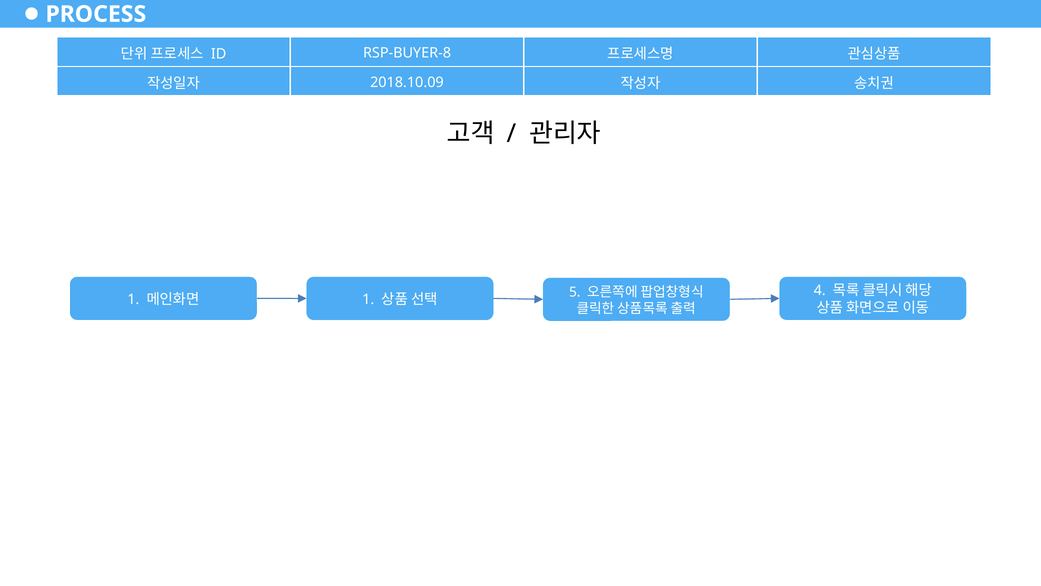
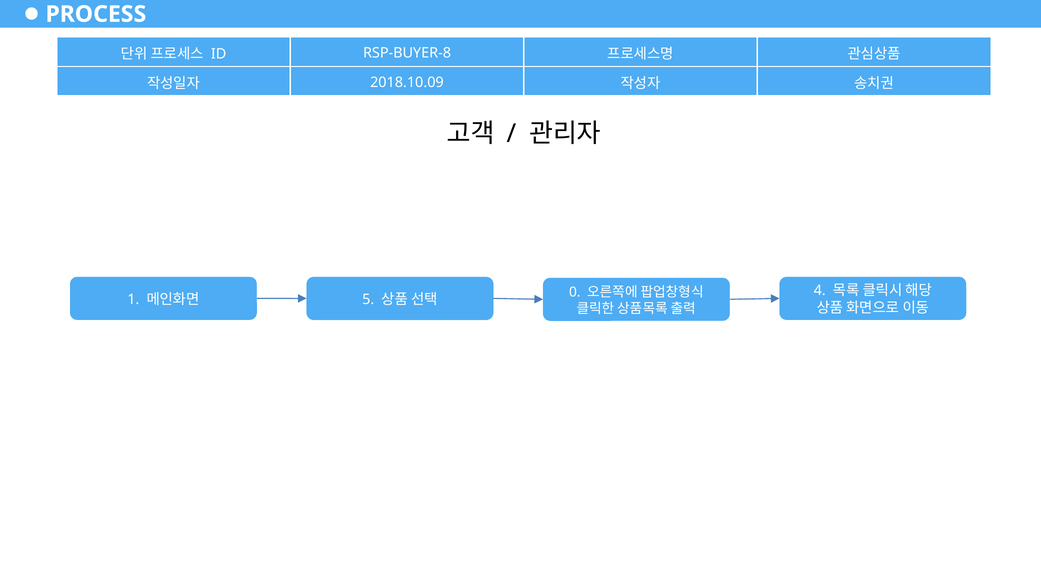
1: 1 -> 5 (368, 299)
5: 5 -> 0 (575, 292)
